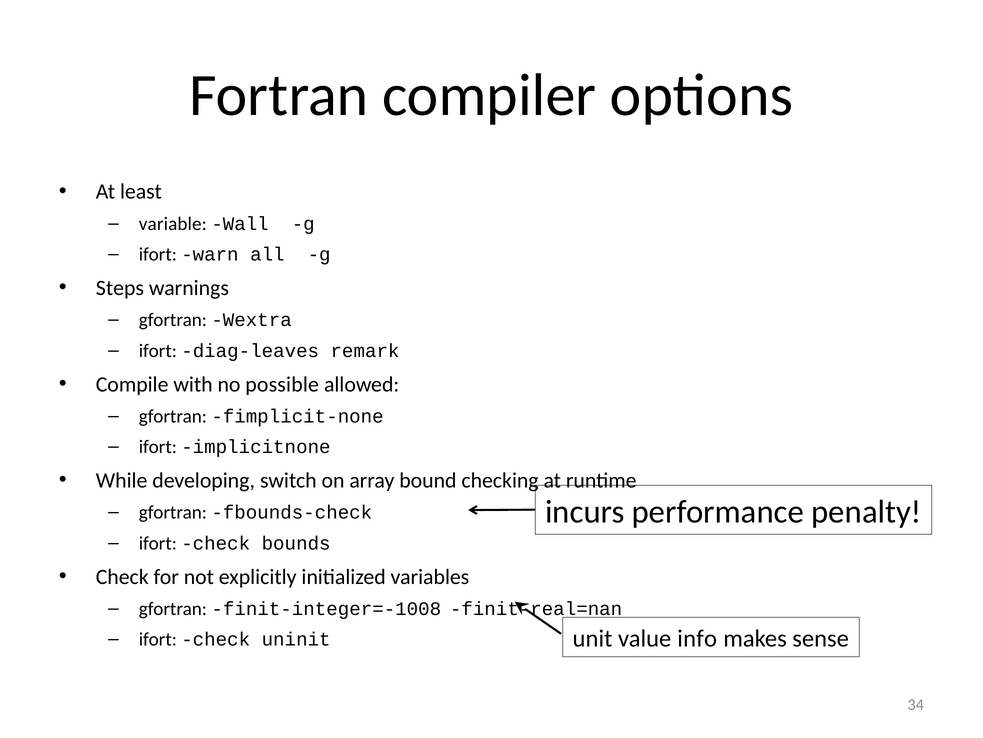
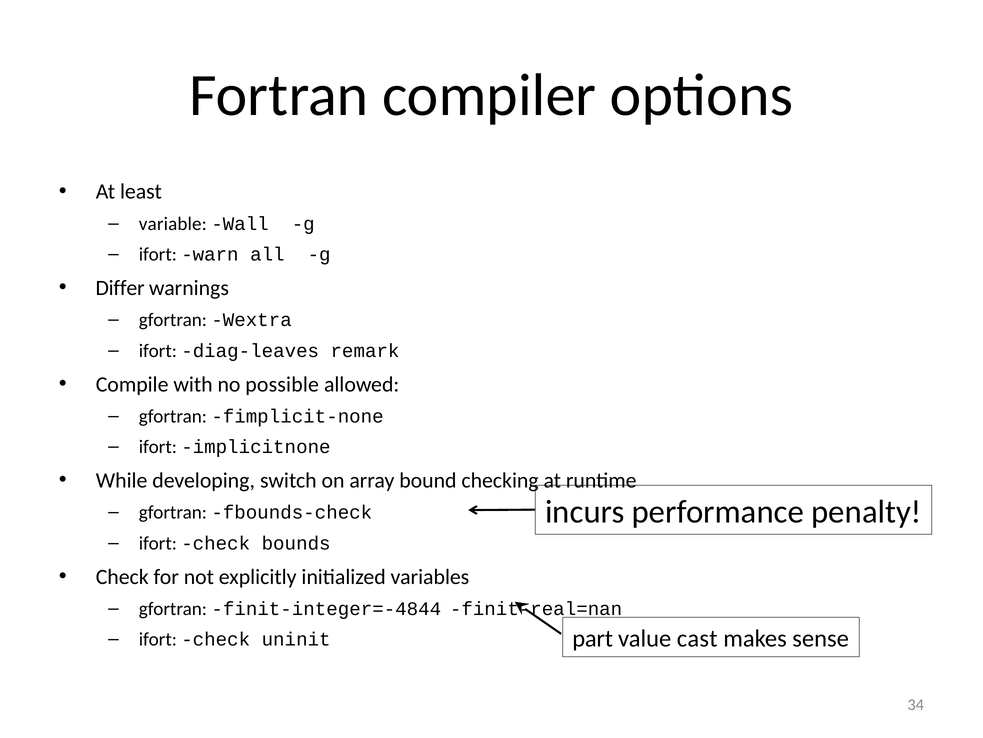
Steps: Steps -> Differ (120, 288)
finit-integer=-1008: finit-integer=-1008 -> finit-integer=-4844 (326, 608)
unit: unit -> part (593, 638)
info: info -> cast (697, 638)
